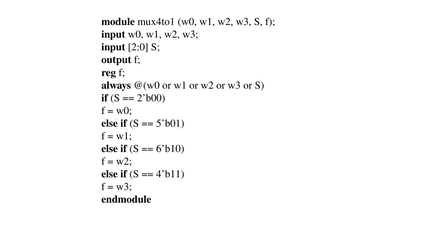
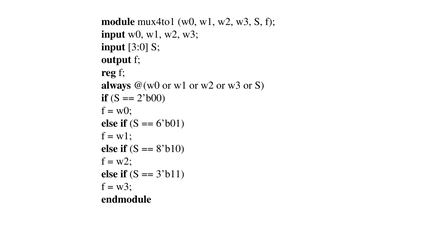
2:0: 2:0 -> 3:0 (138, 47)
5’b01: 5’b01 -> 6’b01 (170, 123)
6’b10: 6’b10 -> 8’b10 (170, 149)
4’b11: 4’b11 -> 3’b11 (170, 174)
